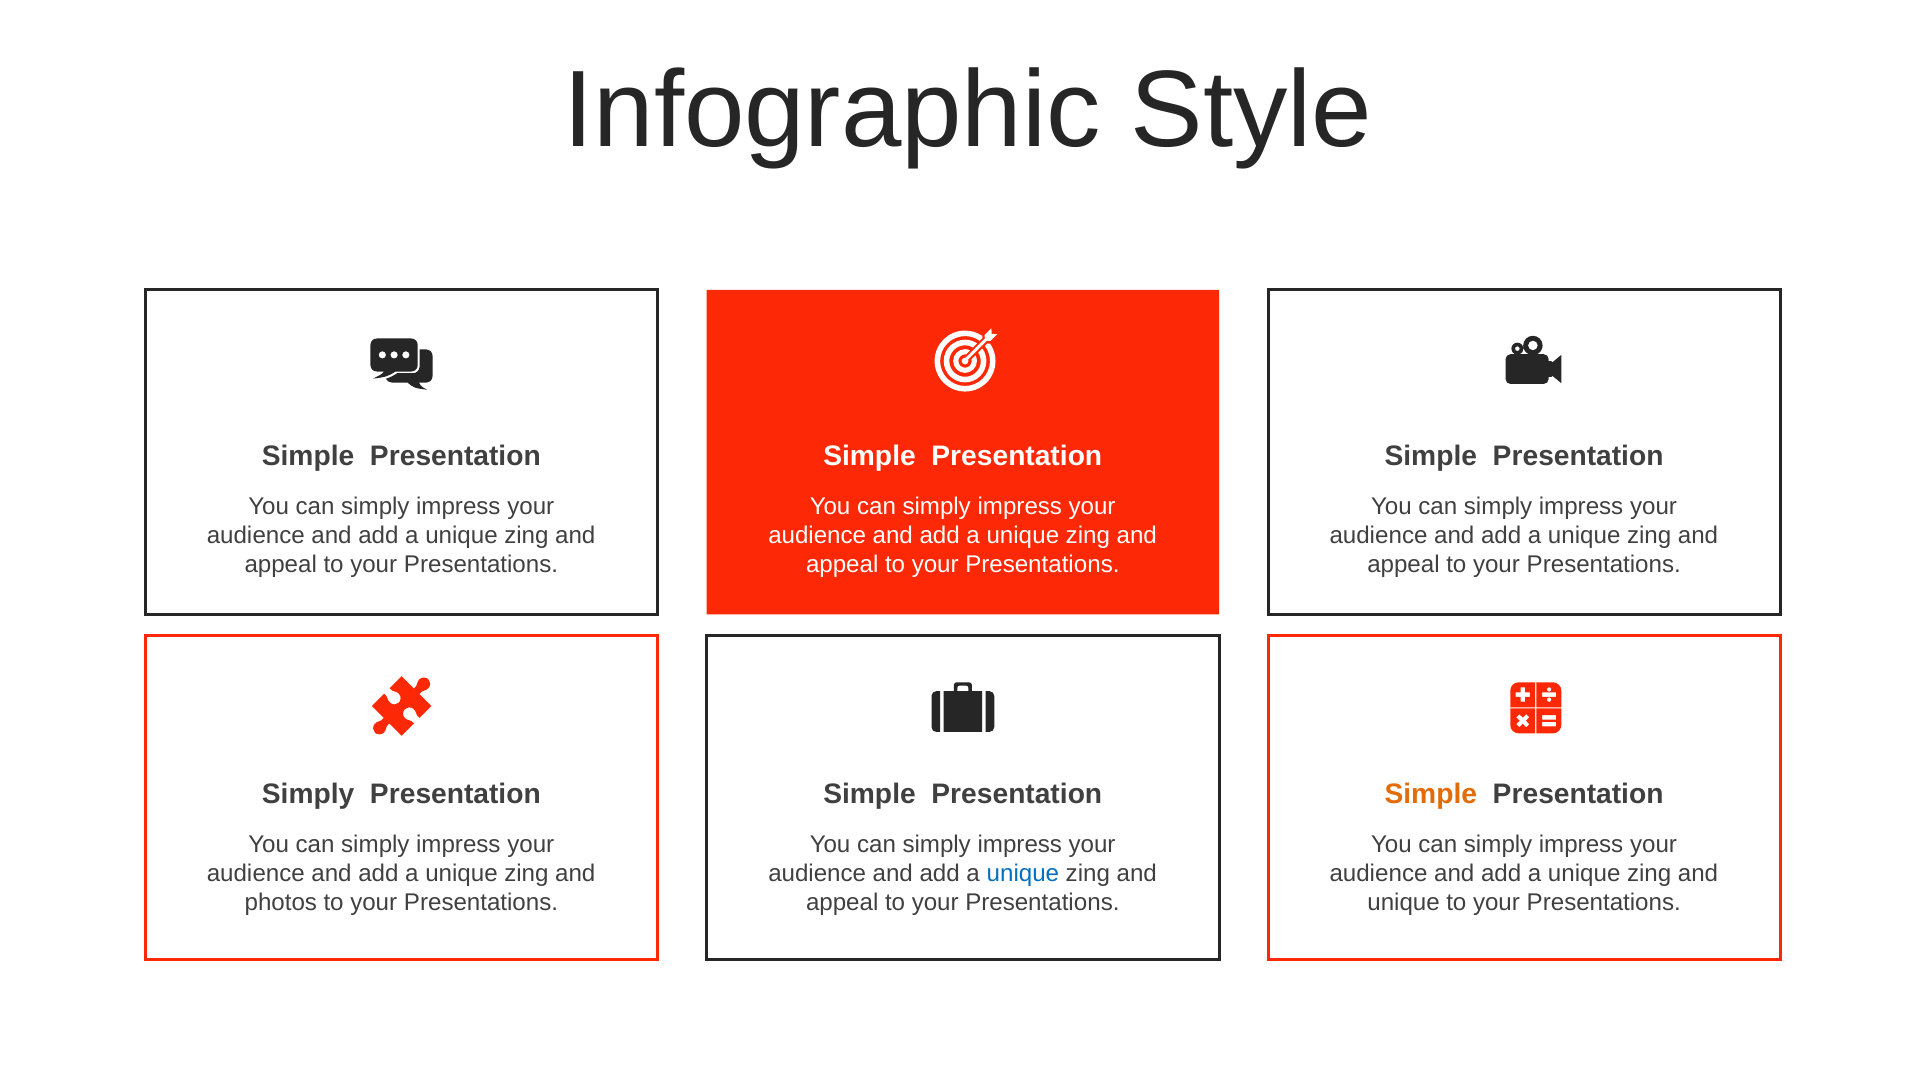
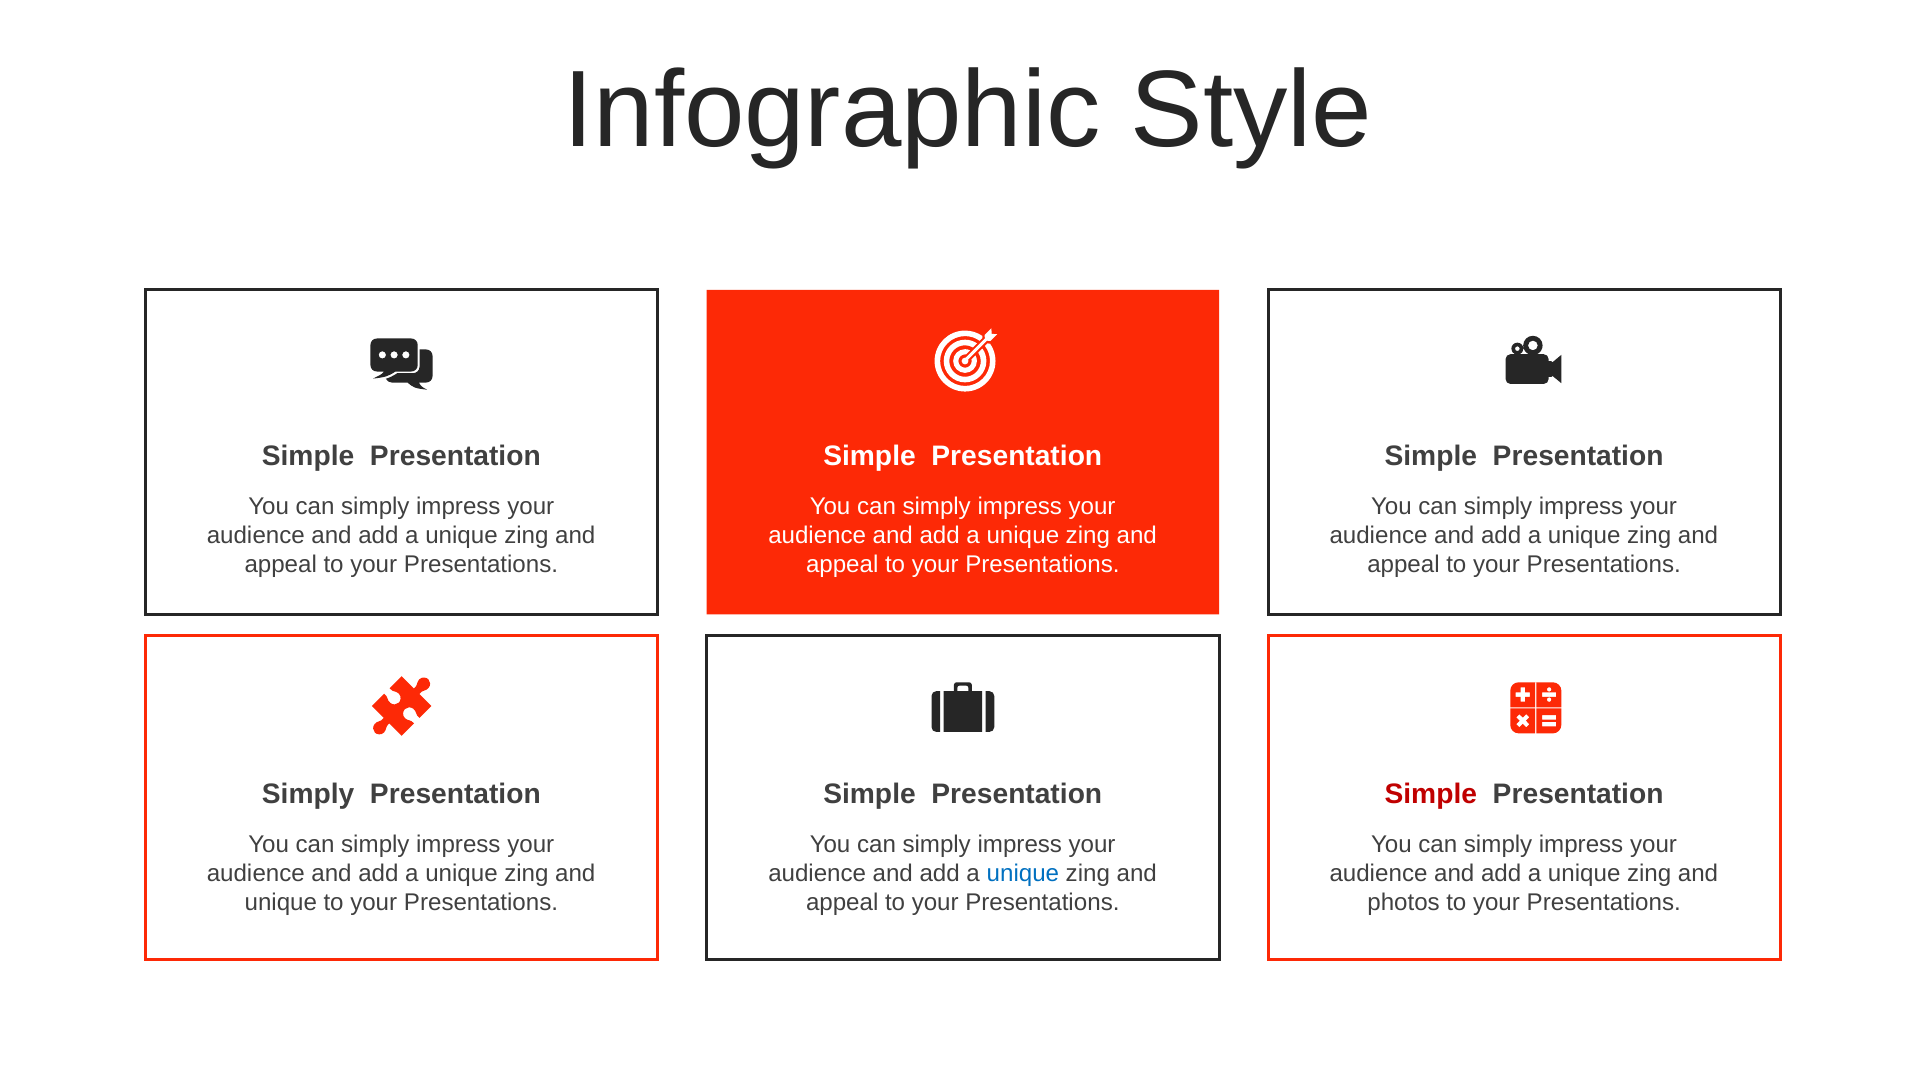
Simple colour: orange -> red (1431, 794)
photos: photos -> unique (281, 902)
unique: unique -> photos (1404, 902)
